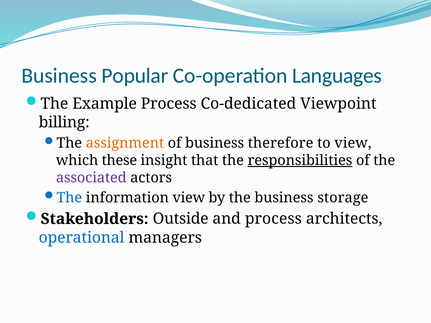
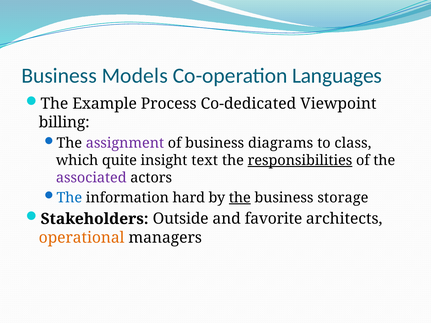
Popular: Popular -> Models (135, 76)
assignment colour: orange -> purple (125, 143)
therefore: therefore -> diagrams (281, 143)
to view: view -> class (353, 143)
these: these -> quite (119, 161)
that: that -> text (205, 161)
information view: view -> hard (189, 198)
the underline: none -> present (240, 198)
and process: process -> favorite (273, 219)
operational colour: blue -> orange (82, 238)
